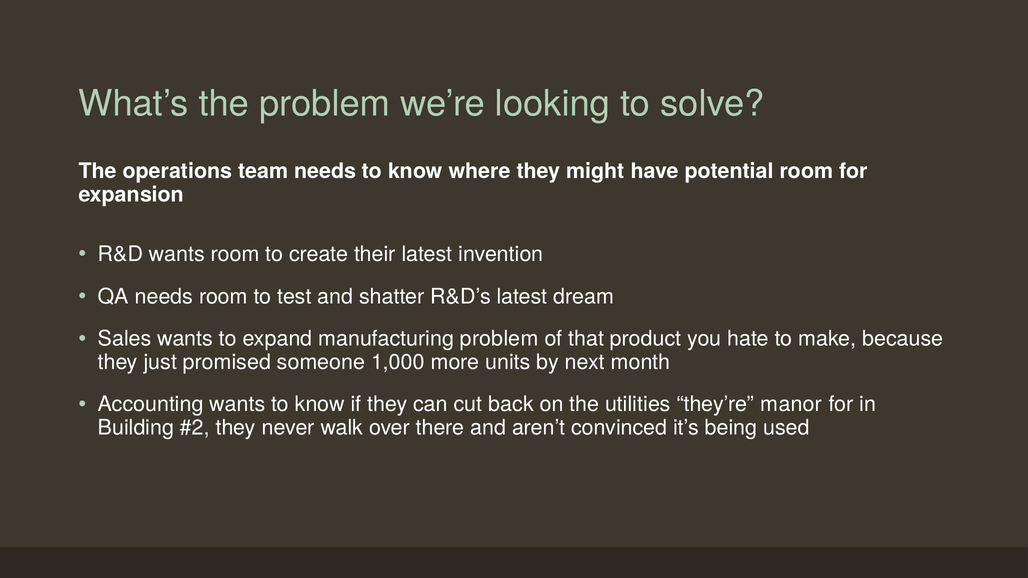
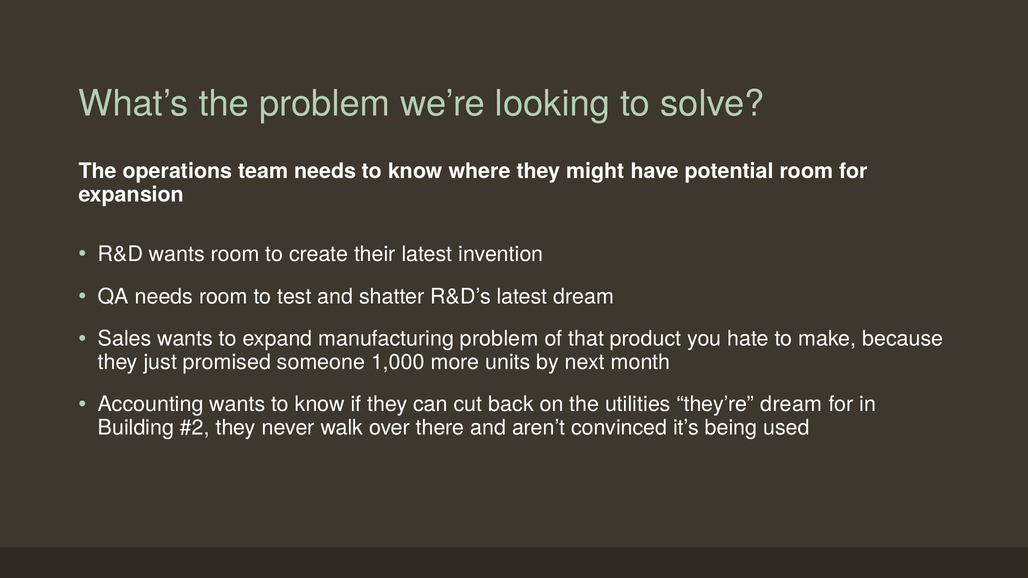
they’re manor: manor -> dream (791, 405)
